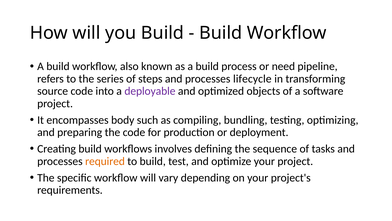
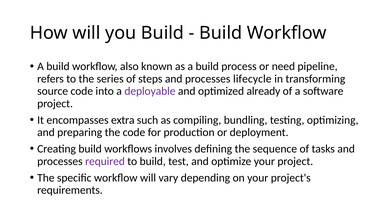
objects: objects -> already (263, 91)
body: body -> extra (123, 120)
required colour: orange -> purple (105, 161)
